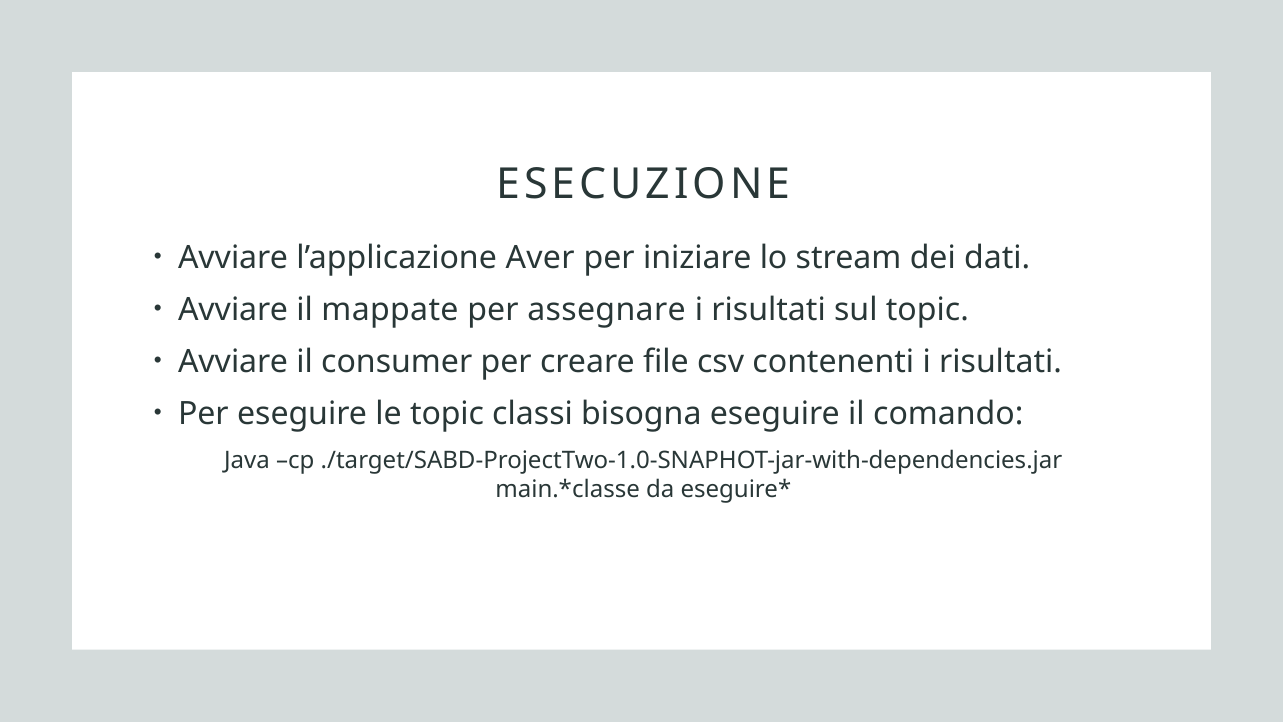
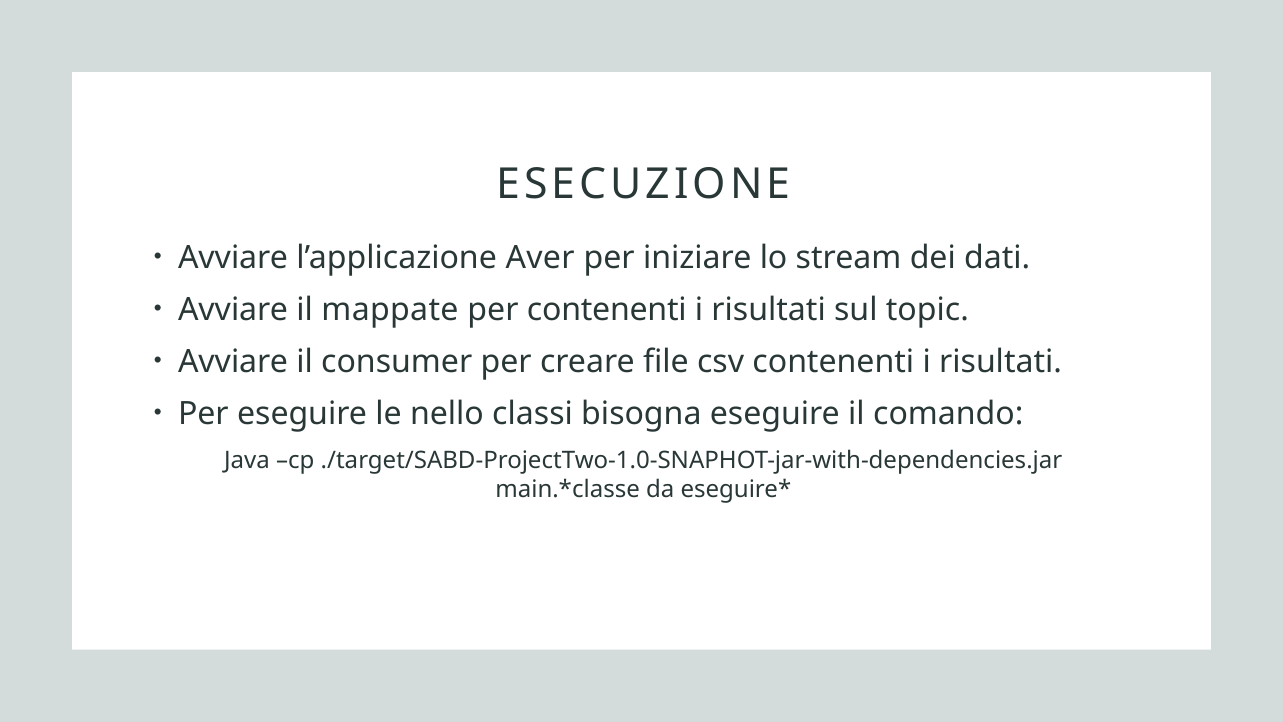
per assegnare: assegnare -> contenenti (607, 310)
le topic: topic -> nello (447, 414)
